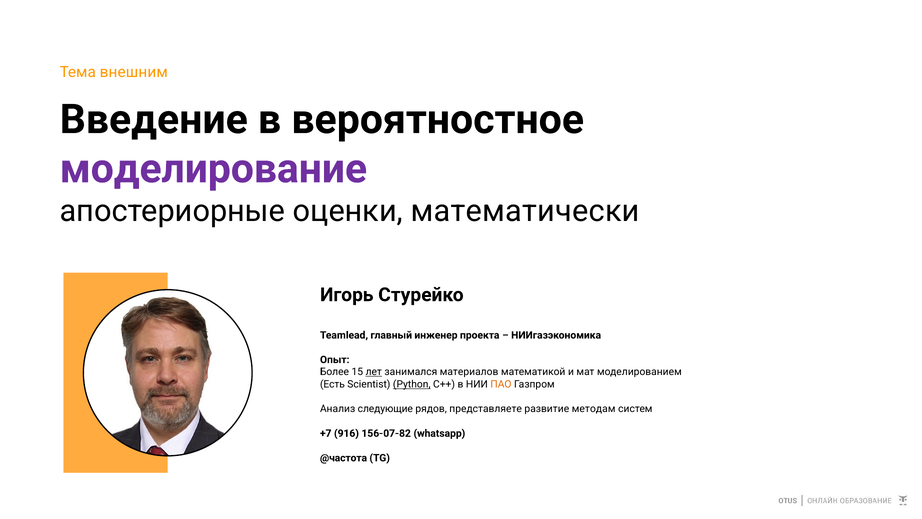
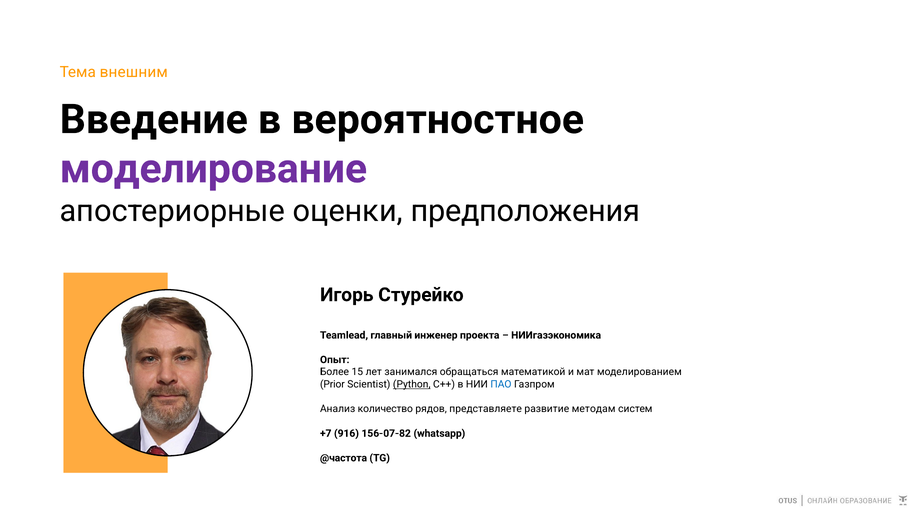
математически: математически -> предположения (525, 211)
лет underline: present -> none (374, 372)
материалов: материалов -> обращаться (469, 372)
Есть: Есть -> Prior (332, 384)
ПАО colour: orange -> blue (501, 384)
следующие: следующие -> количество (385, 409)
